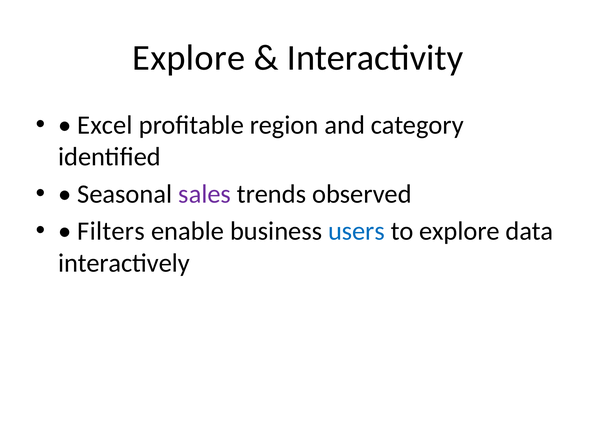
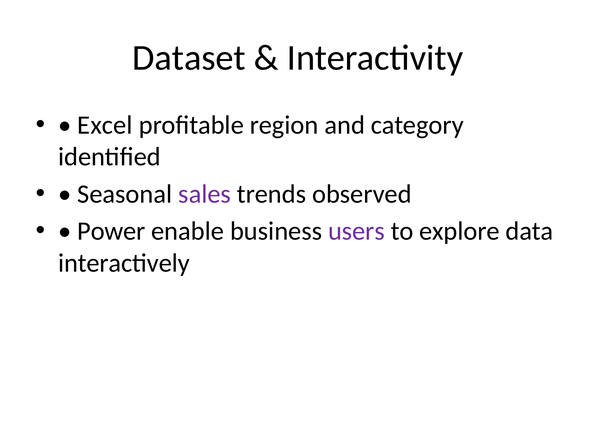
Explore: Explore -> Dataset (189, 58)
Filters: Filters -> Power (111, 231)
users colour: blue -> purple (356, 231)
